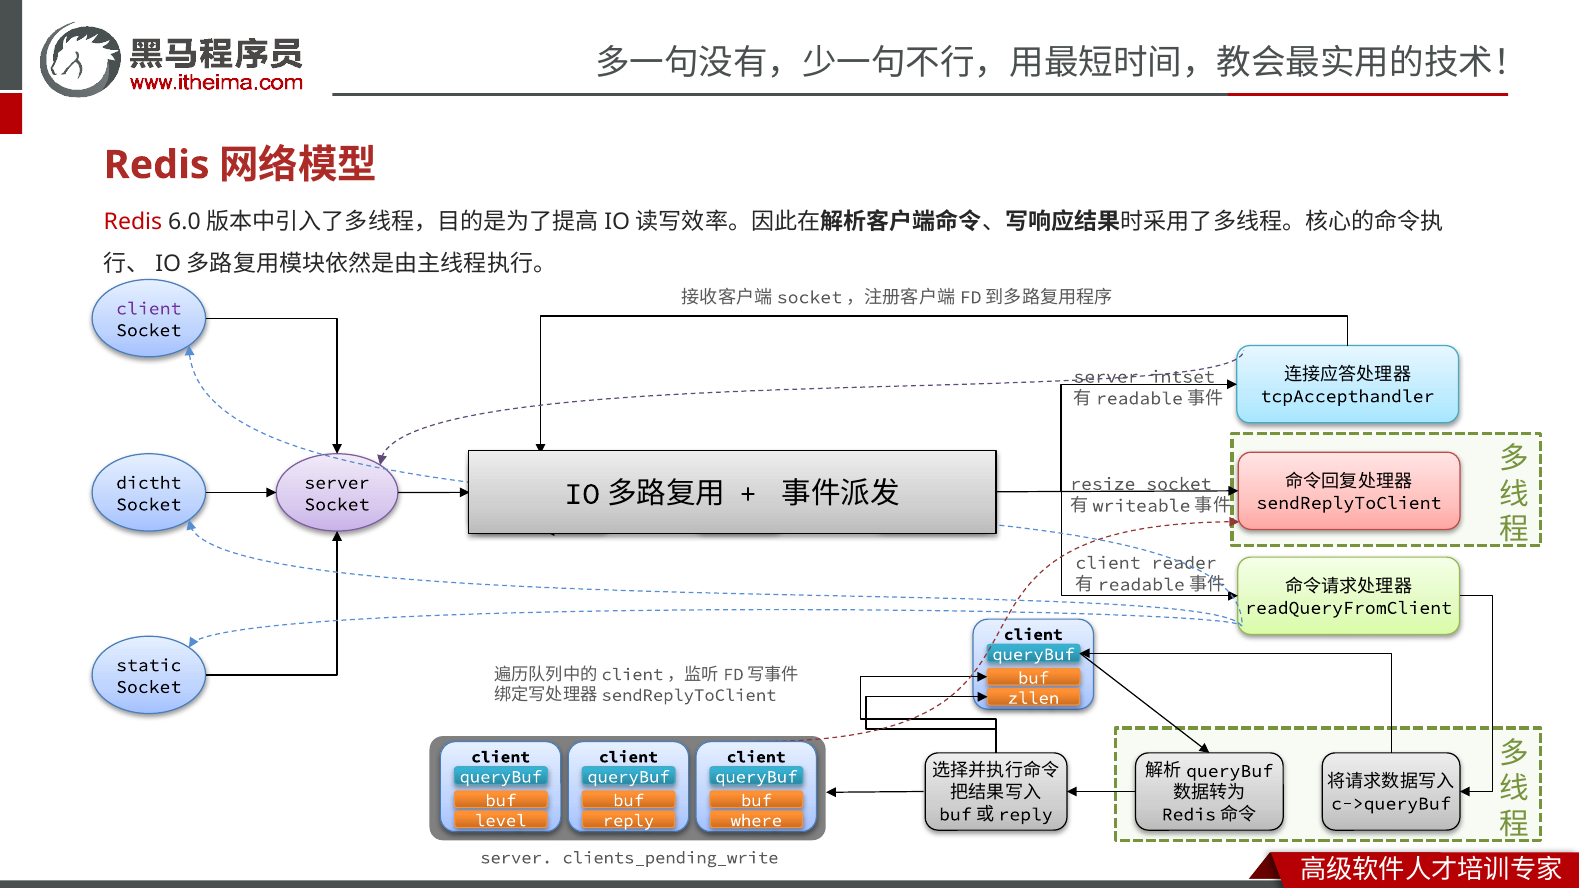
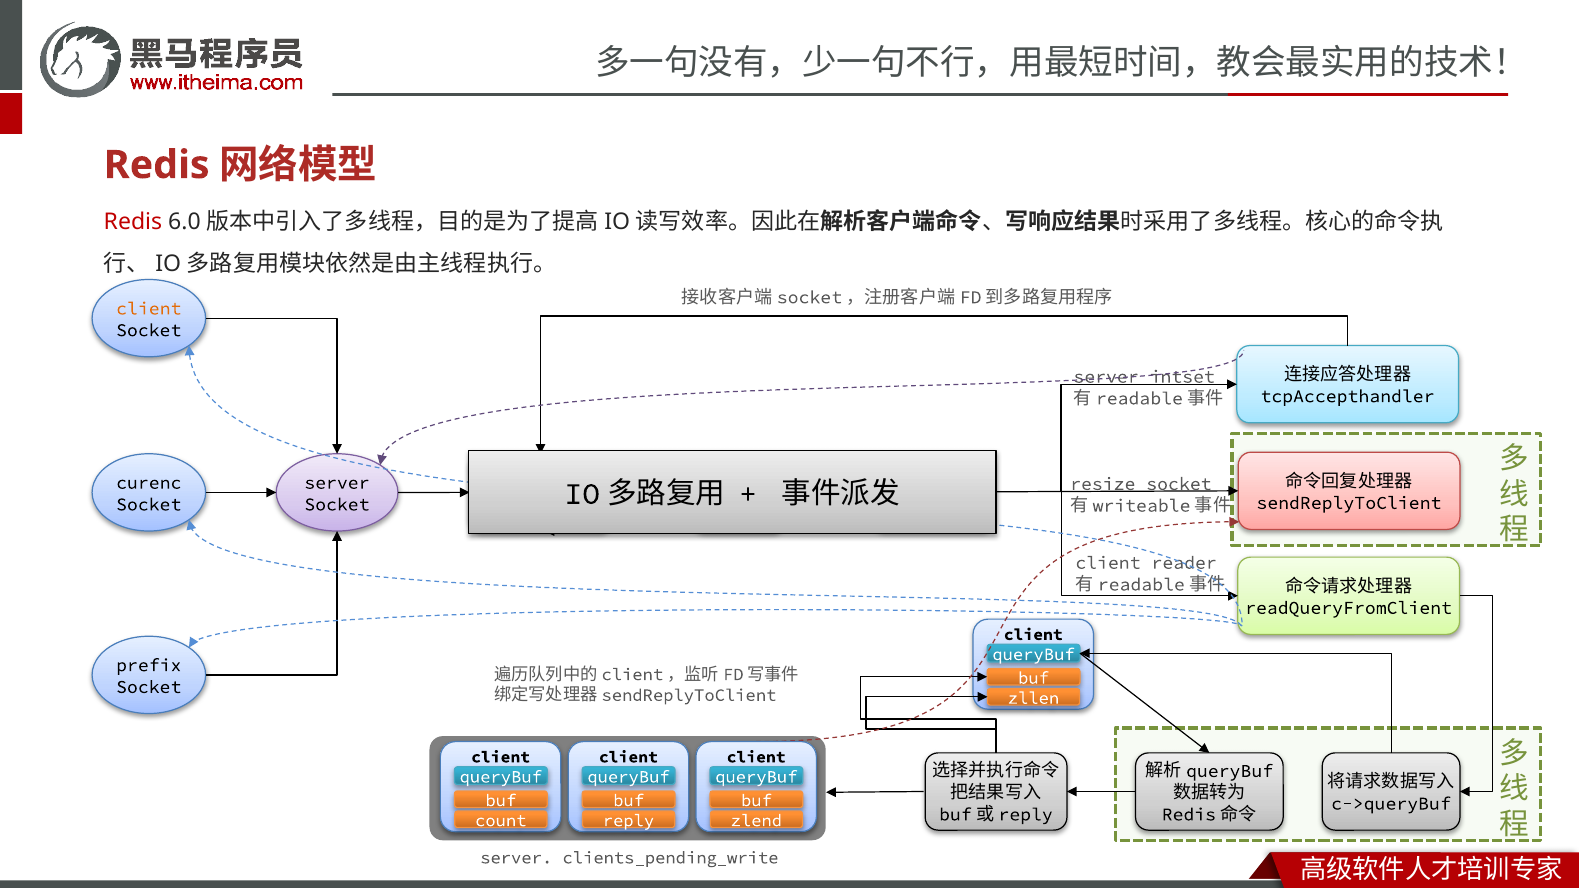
client colour: purple -> orange (149, 309)
dictht: dictht -> curenc (149, 483)
static: static -> prefix (149, 665)
level: level -> count (501, 821)
where: where -> zlend (756, 821)
